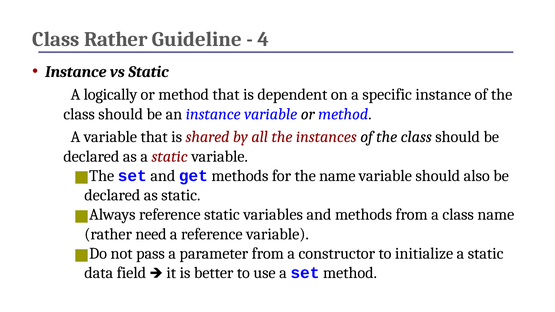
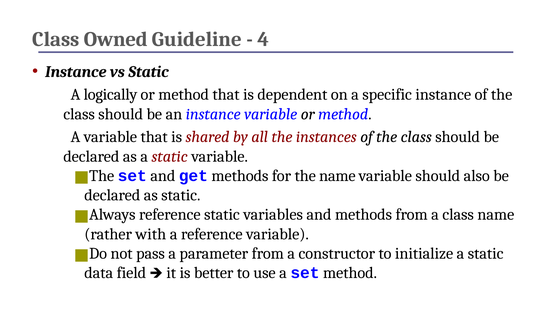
Class Rather: Rather -> Owned (116, 39)
need: need -> with (151, 234)
